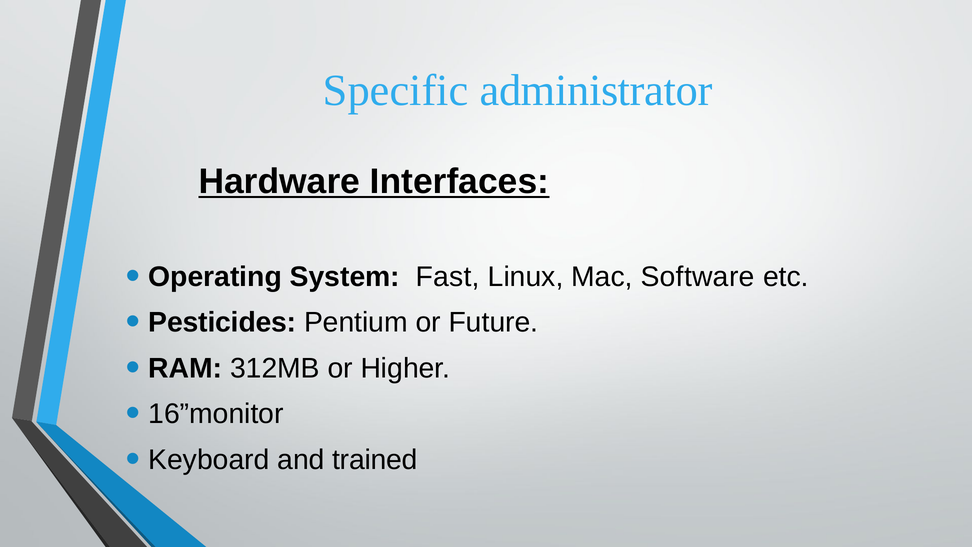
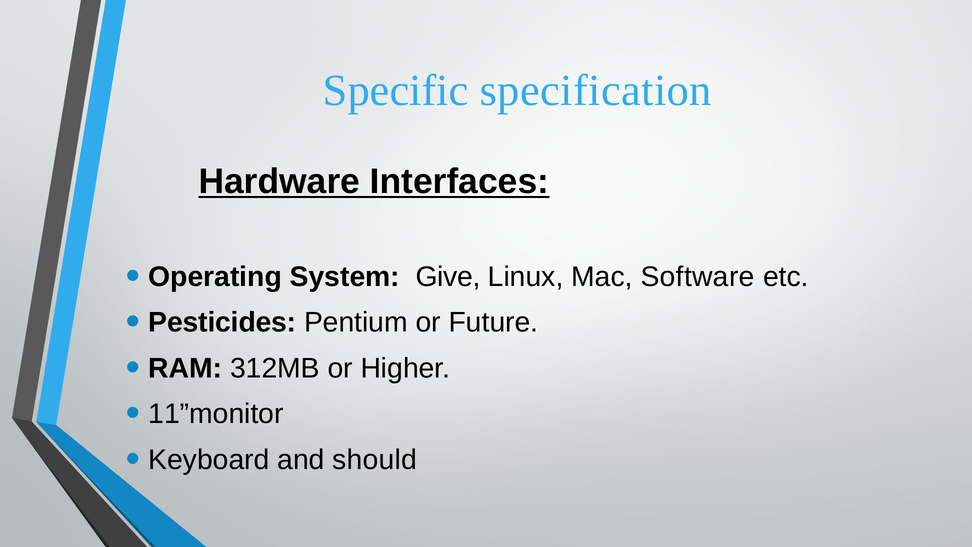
administrator: administrator -> specification (596, 90)
Fast: Fast -> Give (448, 277)
16”monitor: 16”monitor -> 11”monitor (216, 414)
trained: trained -> should (375, 460)
